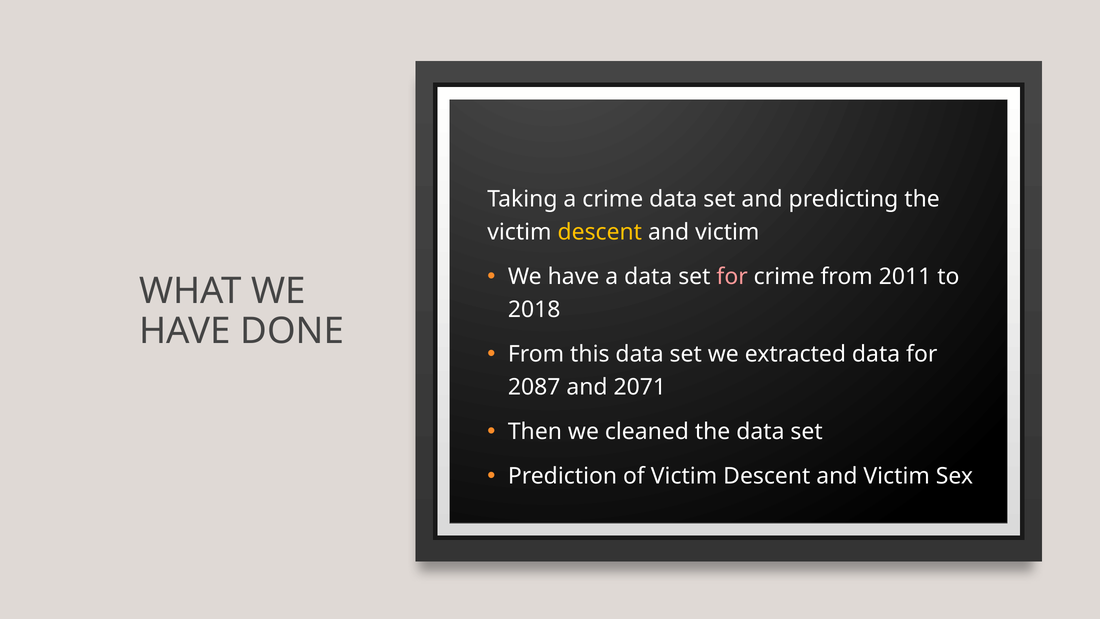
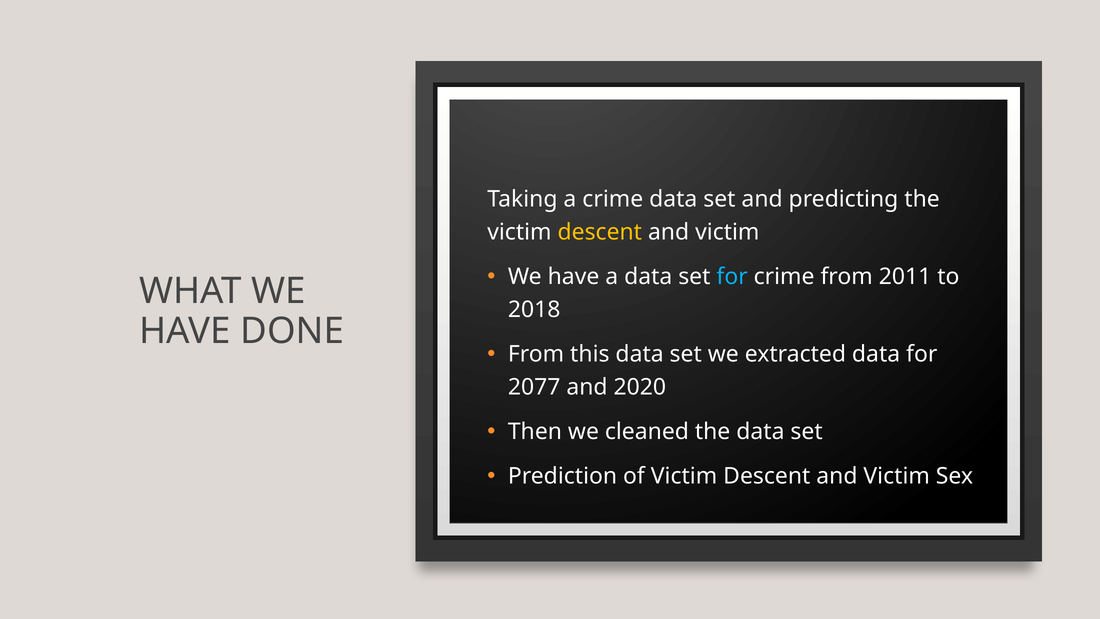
for colour: pink -> light blue (732, 277)
2087: 2087 -> 2077 (534, 387)
2071: 2071 -> 2020 (640, 387)
